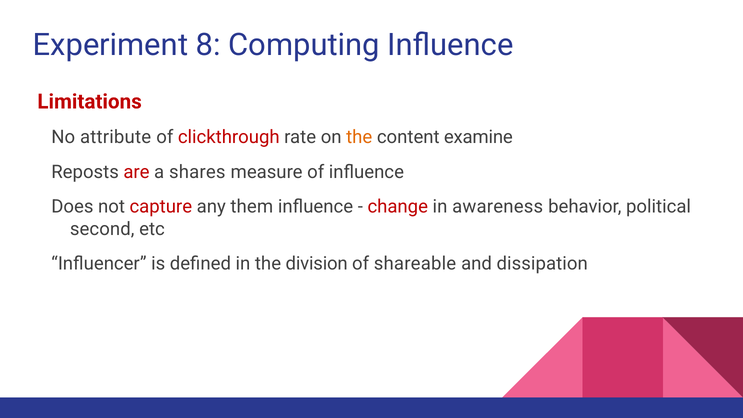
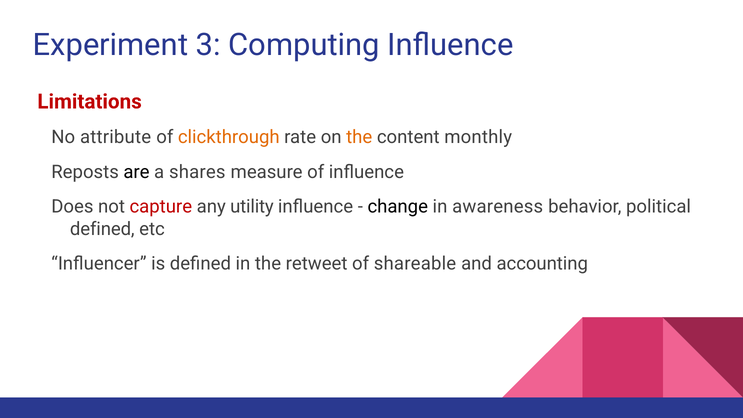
8: 8 -> 3 (208, 45)
clickthrough colour: red -> orange (229, 137)
examine: examine -> monthly (478, 137)
are colour: red -> black (136, 172)
them: them -> utility (252, 207)
change colour: red -> black (398, 207)
second: second -> defined (102, 229)
division: division -> retweet (317, 264)
dissipation: dissipation -> accounting (542, 264)
